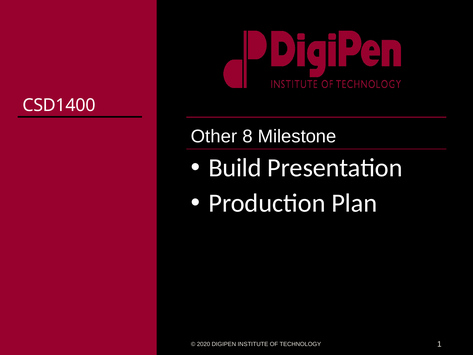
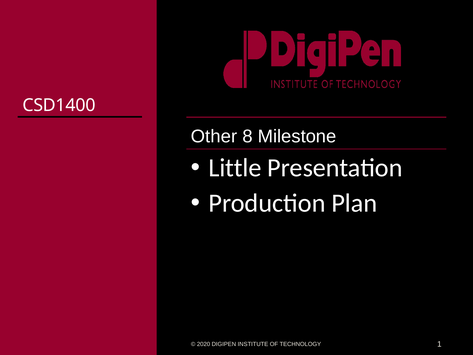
Build: Build -> Little (235, 168)
